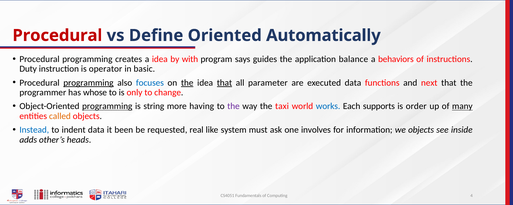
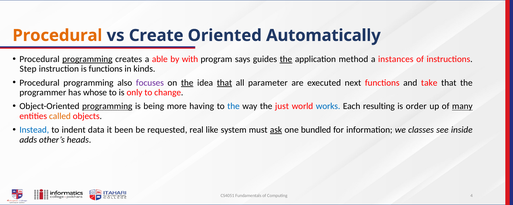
Procedural colour: red -> orange (57, 35)
Define: Define -> Create (156, 35)
programming underline: none -> present (87, 59)
a idea: idea -> able (160, 59)
the underline: none -> present (286, 59)
balance: balance -> method (353, 59)
behaviors: behaviors -> instances (396, 59)
Duty: Duty -> Step (28, 69)
is operator: operator -> functions (106, 69)
basic: basic -> kinds (144, 69)
programming underline: present -> none (88, 83)
focuses colour: blue -> purple (150, 83)
executed data: data -> next (353, 83)
next: next -> take (429, 83)
string: string -> being (154, 106)
the colour: purple -> blue (233, 106)
taxi: taxi -> just (282, 106)
supports: supports -> resulting (379, 106)
ask underline: none -> present (276, 130)
involves: involves -> bundled (316, 130)
we objects: objects -> classes (421, 130)
